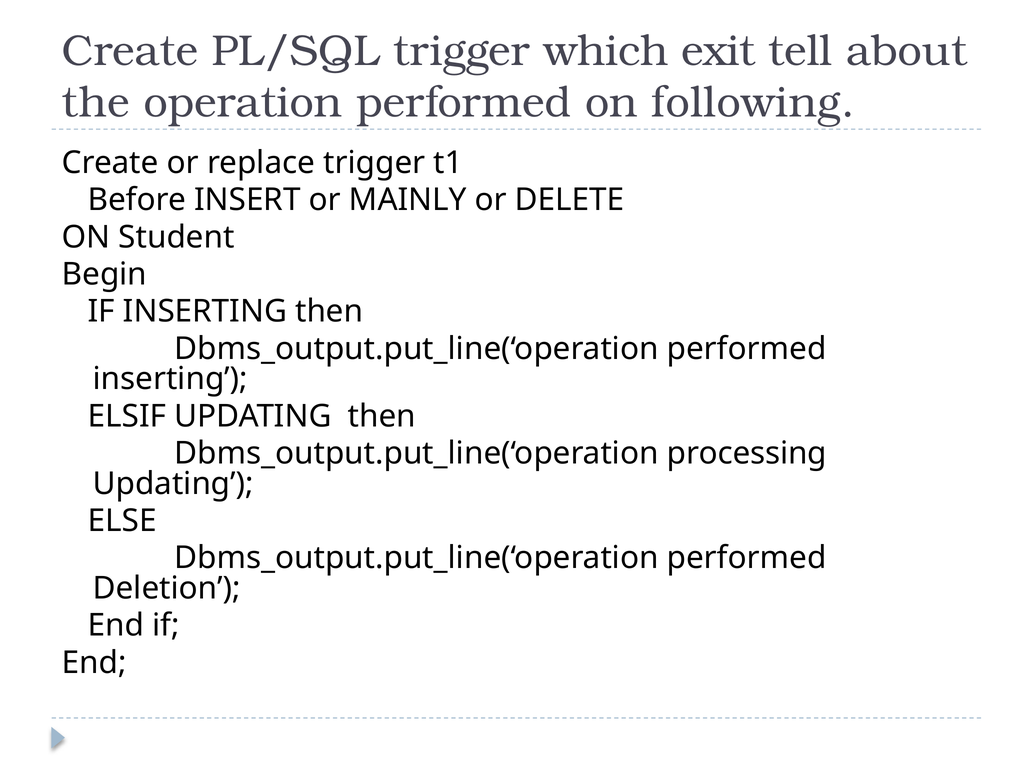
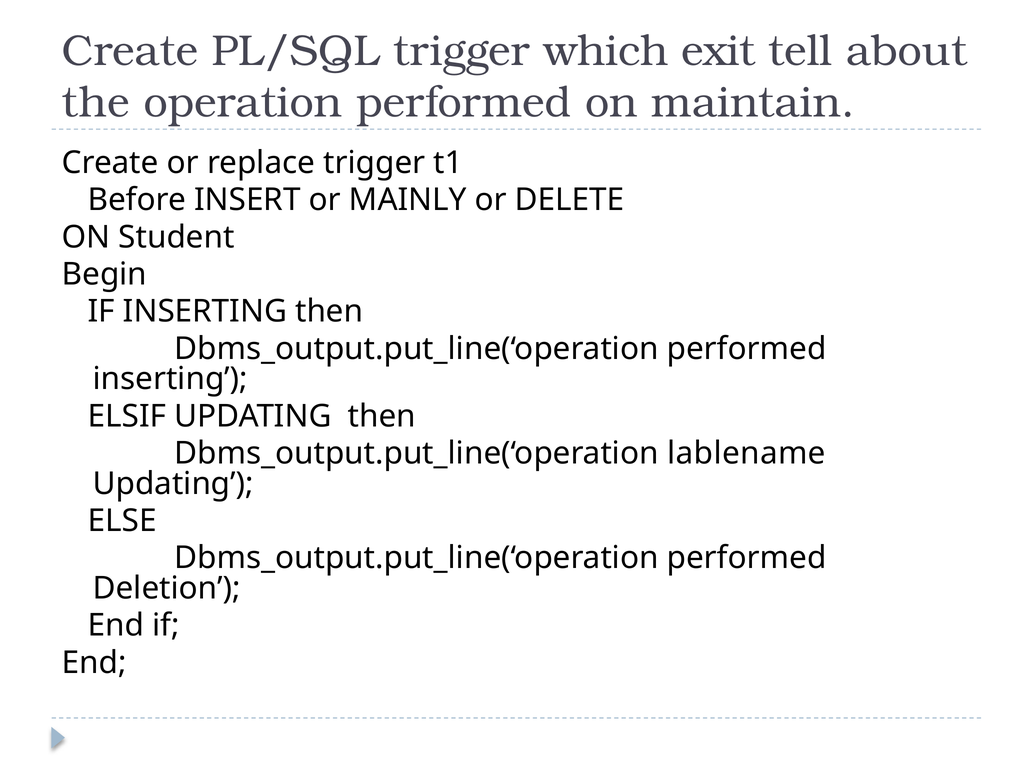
following: following -> maintain (753, 103)
processing: processing -> lablename (747, 453)
